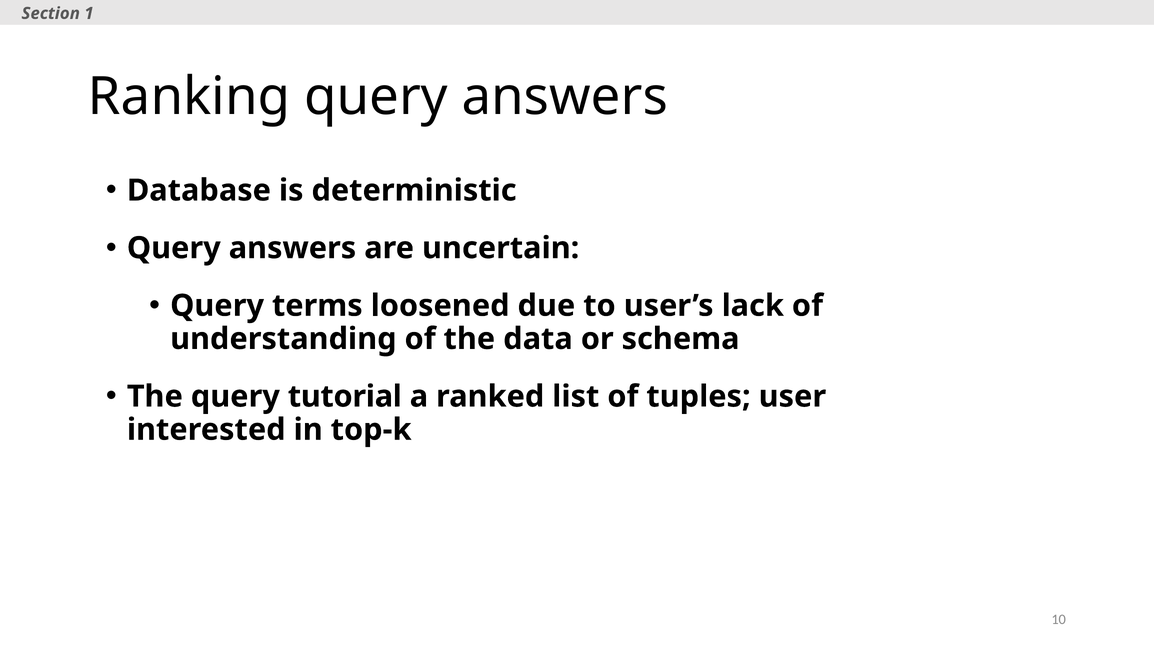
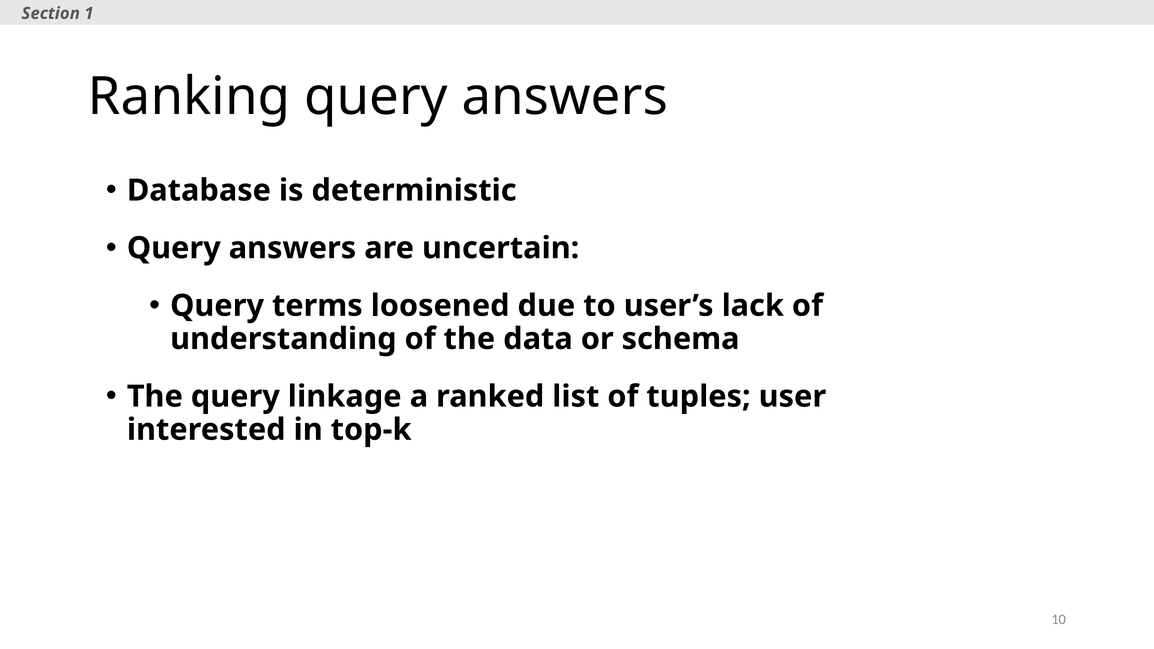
tutorial: tutorial -> linkage (345, 397)
